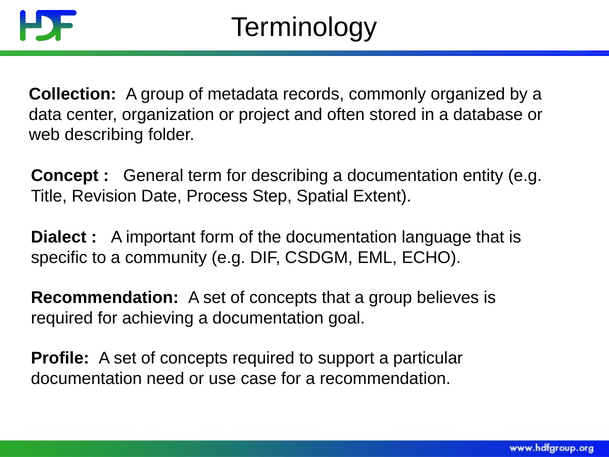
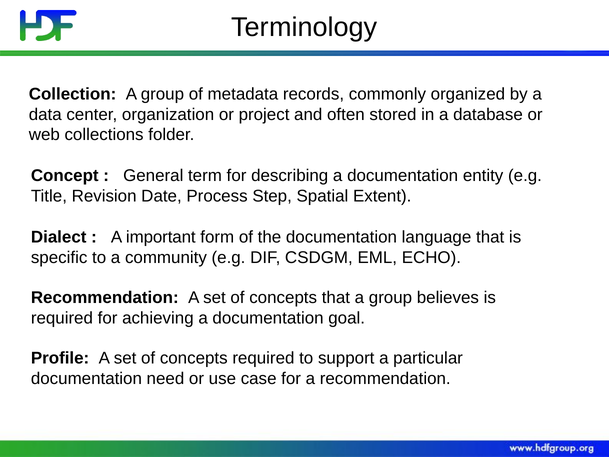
web describing: describing -> collections (104, 135)
